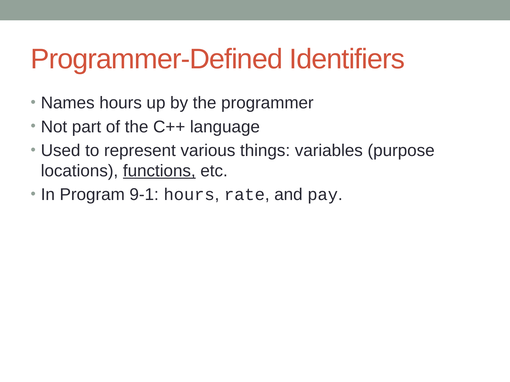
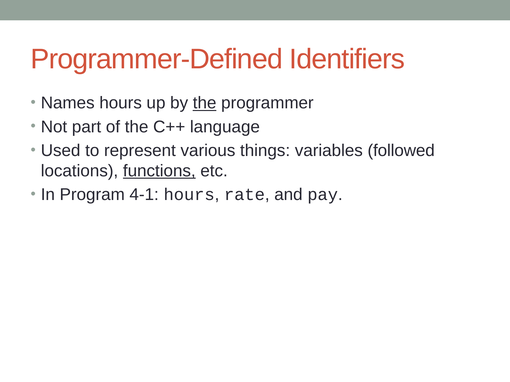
the underline: none -> present (205, 103)
purpose: purpose -> followed (401, 151)
9-1: 9-1 -> 4-1 (144, 195)
